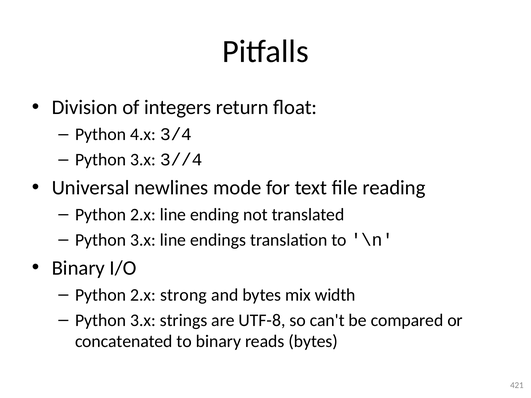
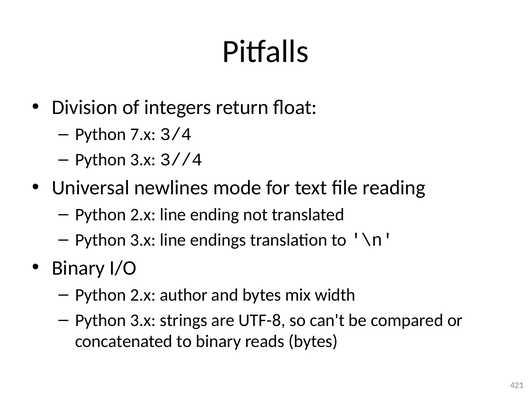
4.x: 4.x -> 7.x (143, 134)
strong: strong -> author (184, 295)
